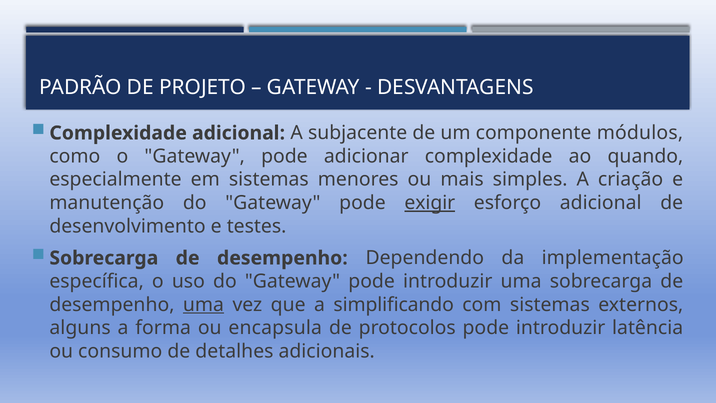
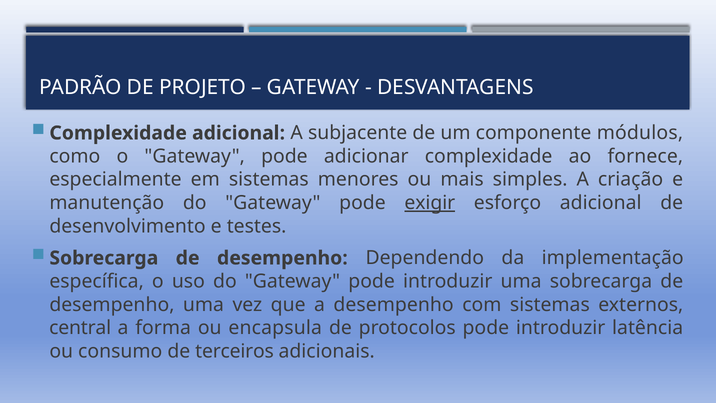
quando: quando -> fornece (645, 156)
uma underline: present -> none (203, 304)
a simplificando: simplificando -> desempenho (394, 304)
alguns: alguns -> central (80, 328)
detalhes: detalhes -> terceiros (235, 351)
